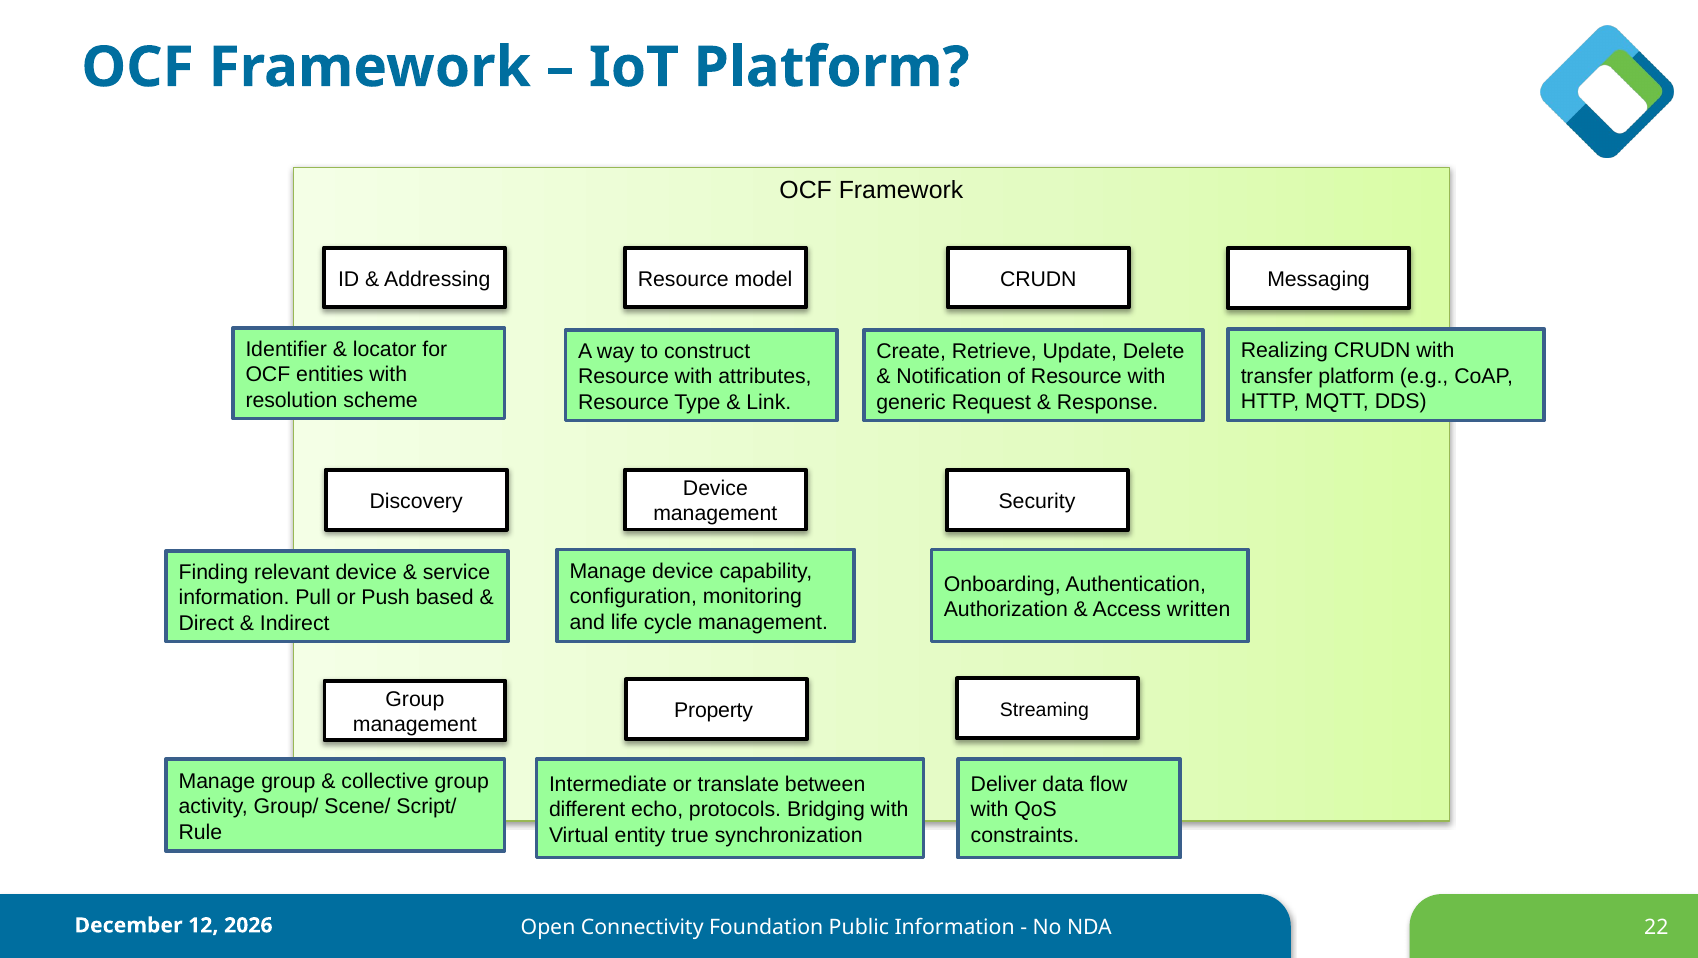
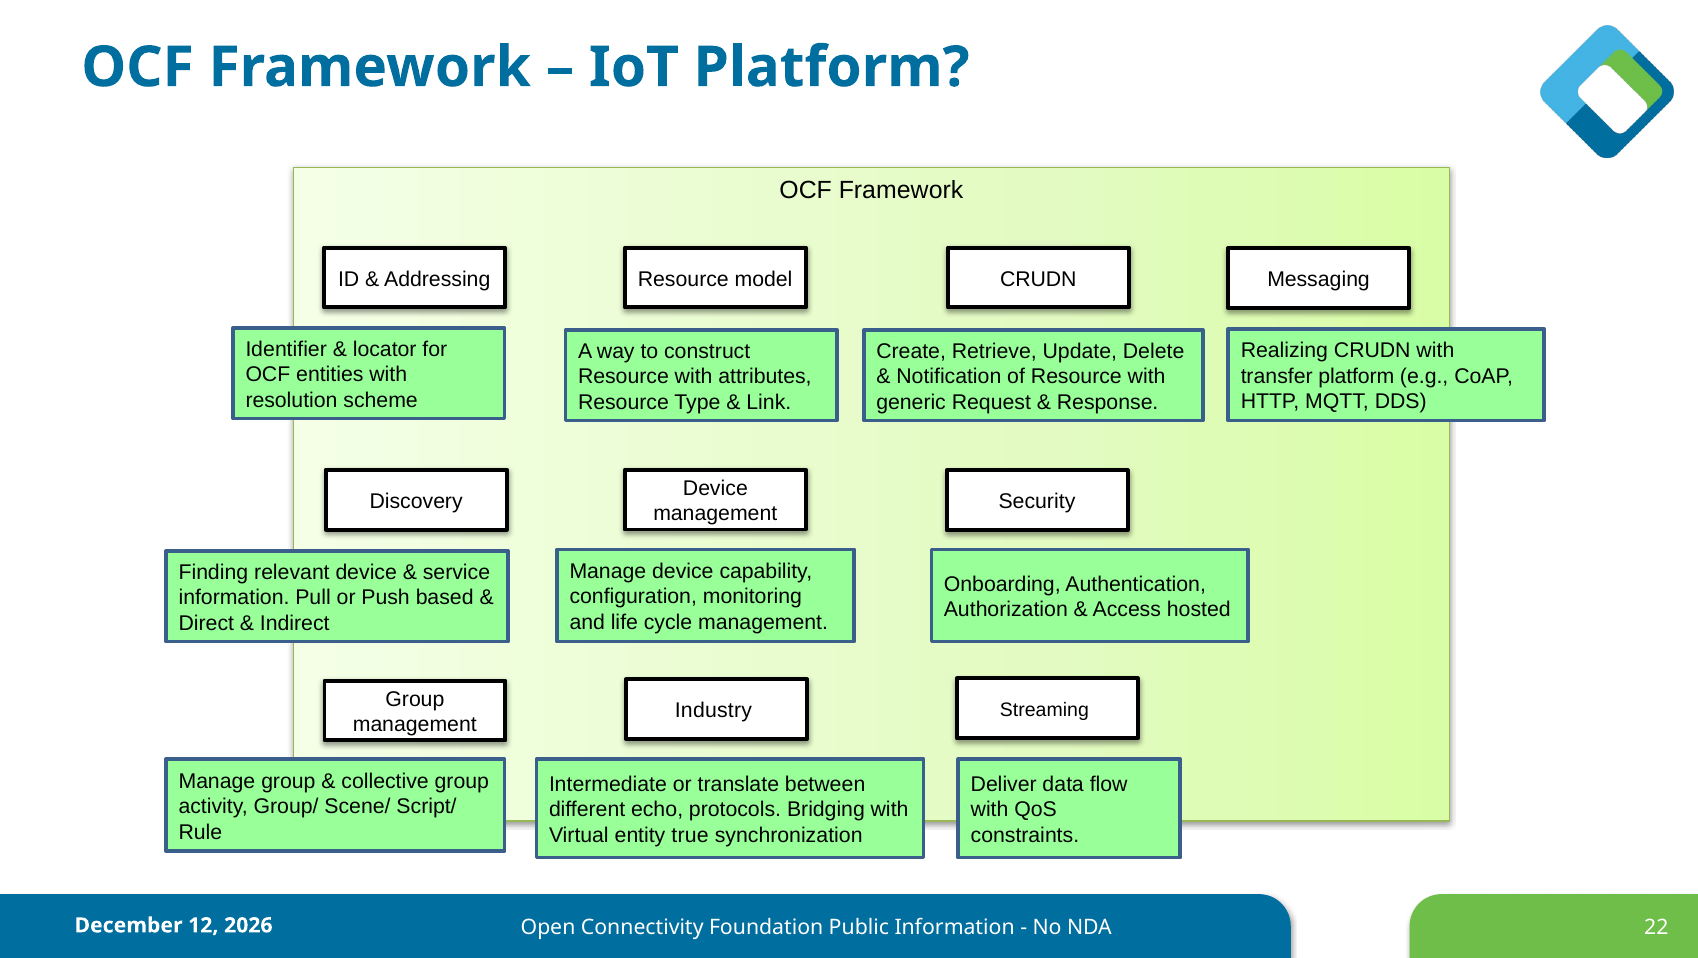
written: written -> hosted (1199, 609)
Property: Property -> Industry (713, 710)
